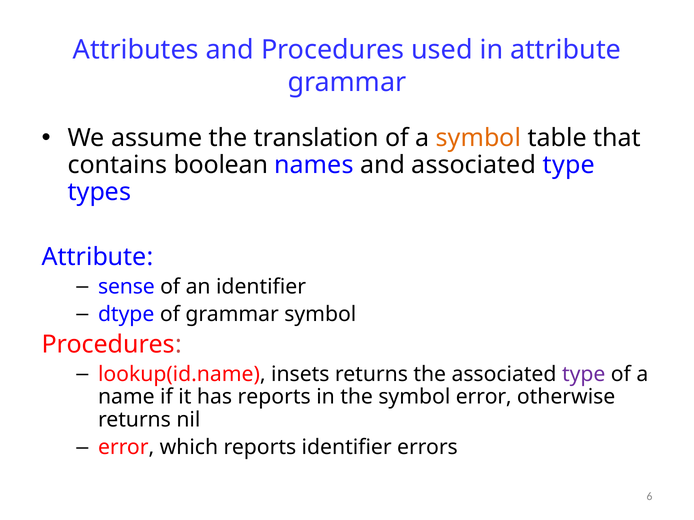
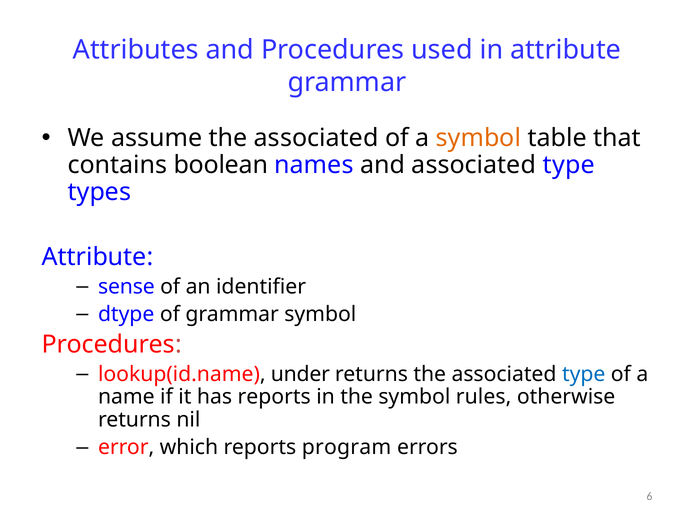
assume the translation: translation -> associated (316, 138)
insets: insets -> under (300, 374)
type colour: purple -> blue (584, 374)
symbol error: error -> rules (484, 397)
reports identifier: identifier -> program (347, 448)
